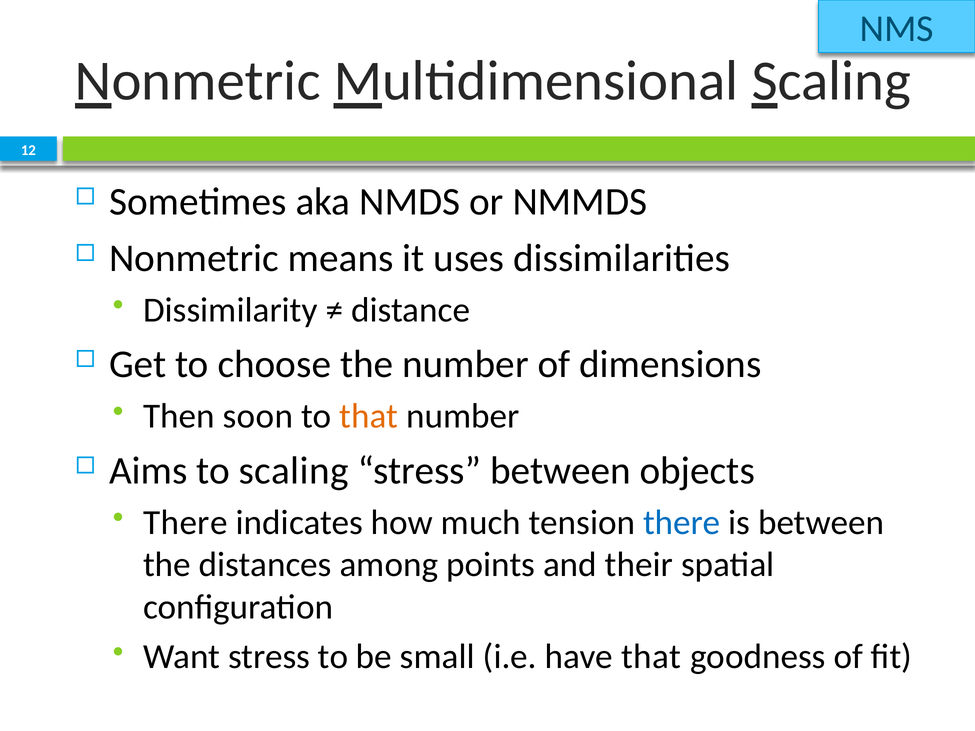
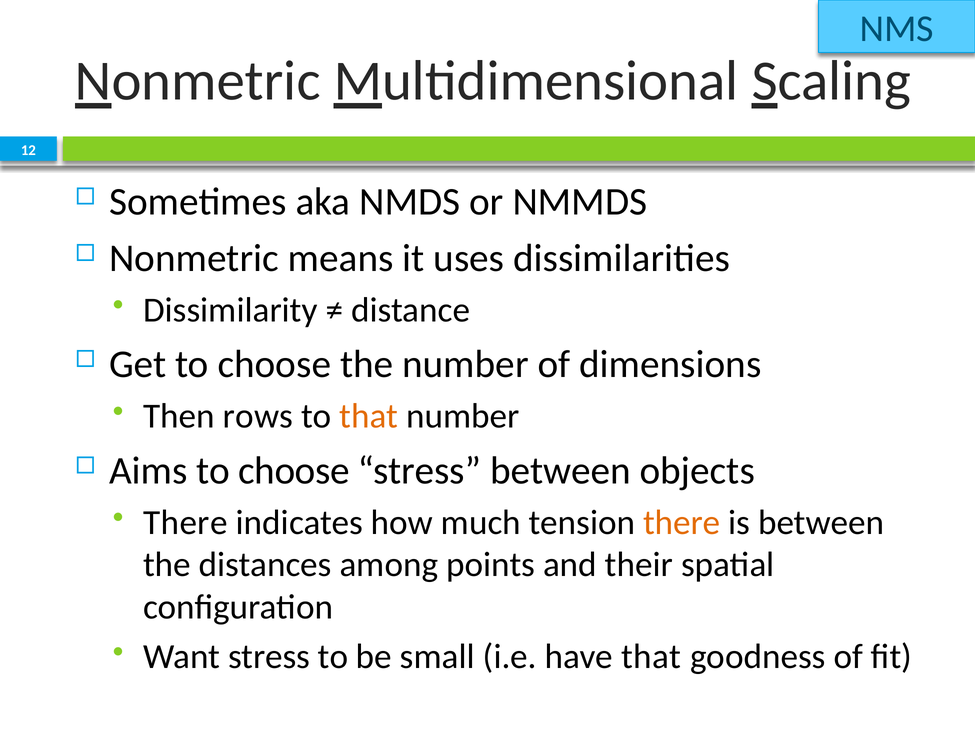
soon: soon -> rows (258, 417)
Aims to scaling: scaling -> choose (294, 471)
there colour: blue -> orange (682, 523)
